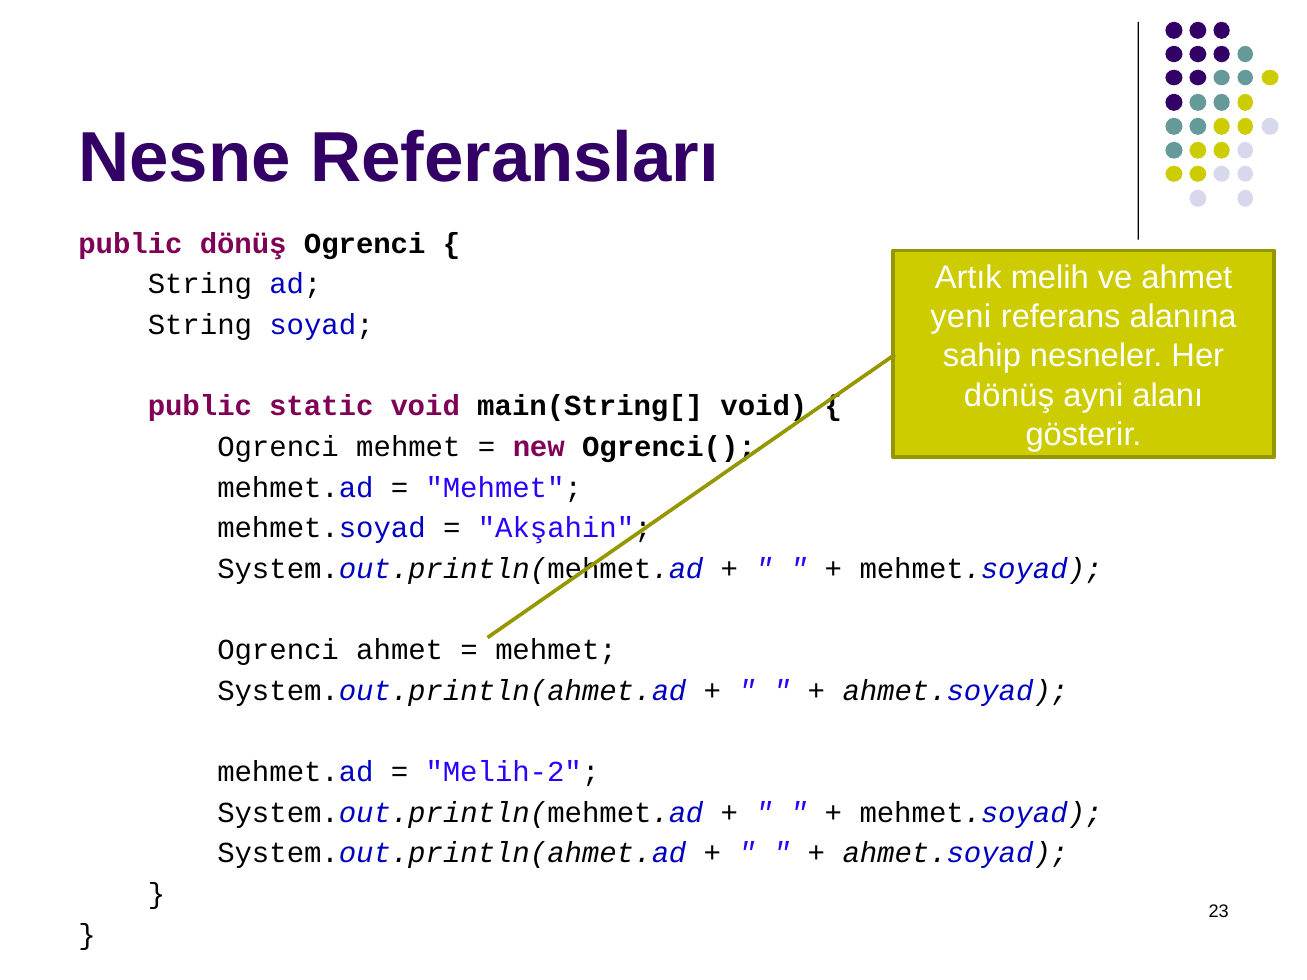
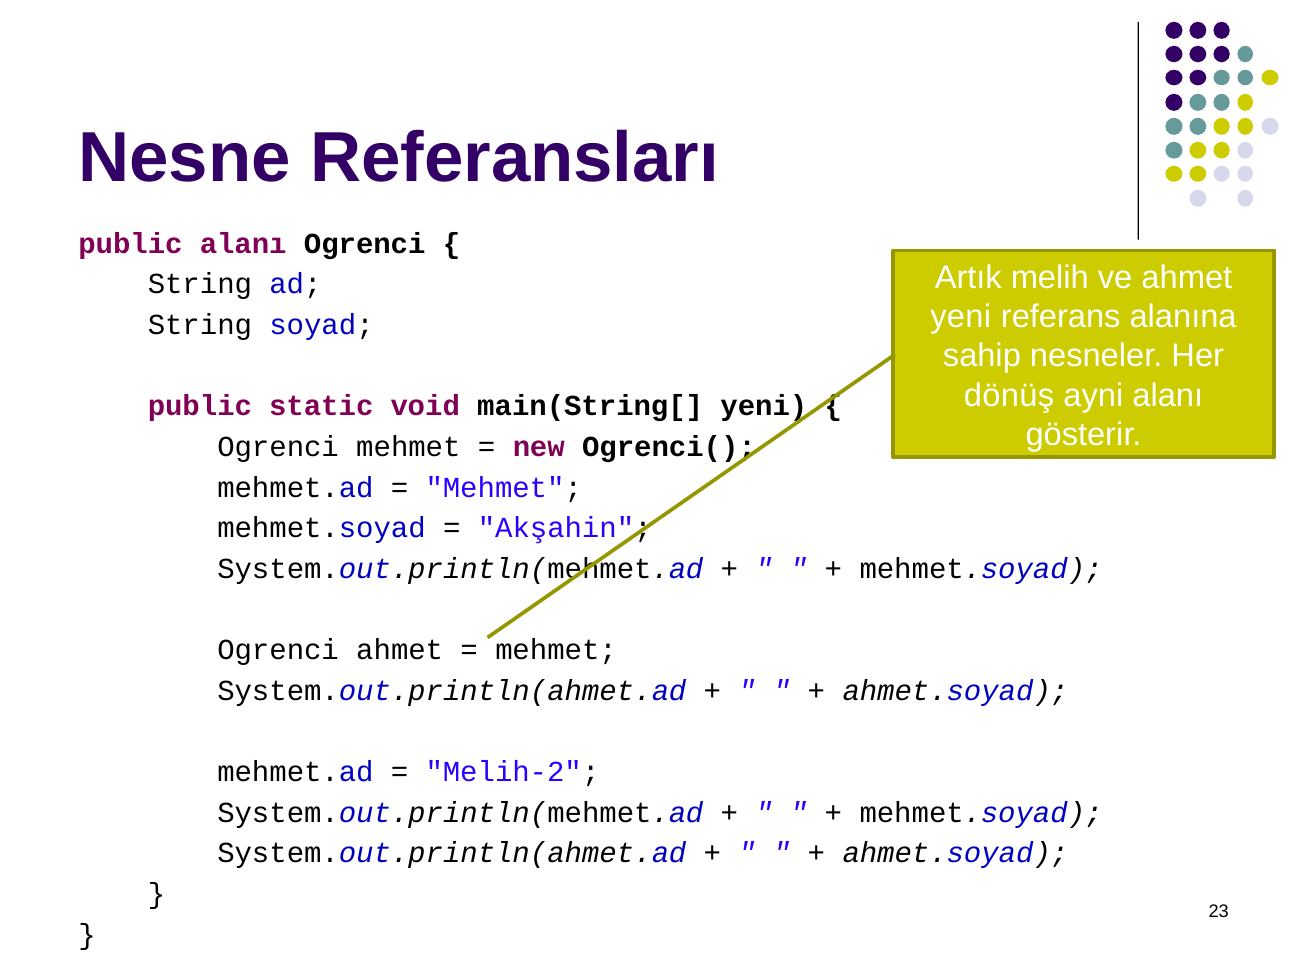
public dönüş: dönüş -> alanı (243, 244)
main(String[ void: void -> yeni (764, 406)
